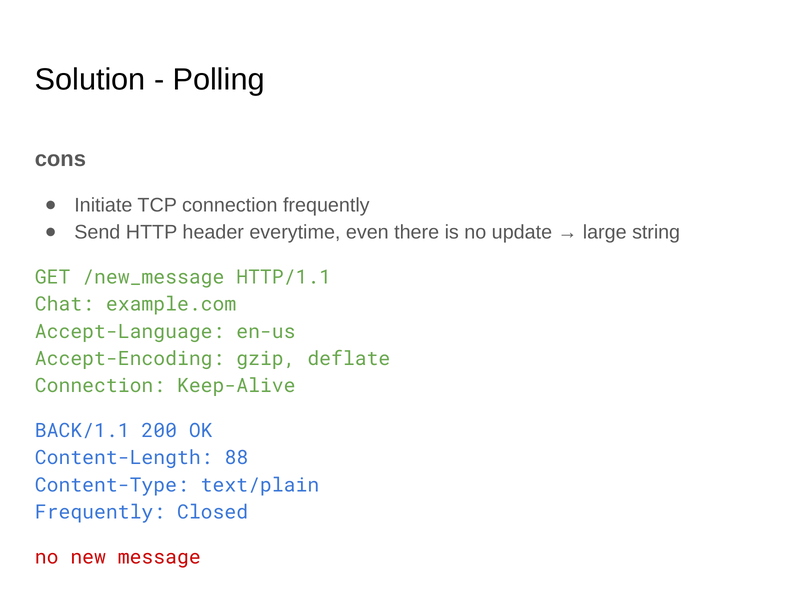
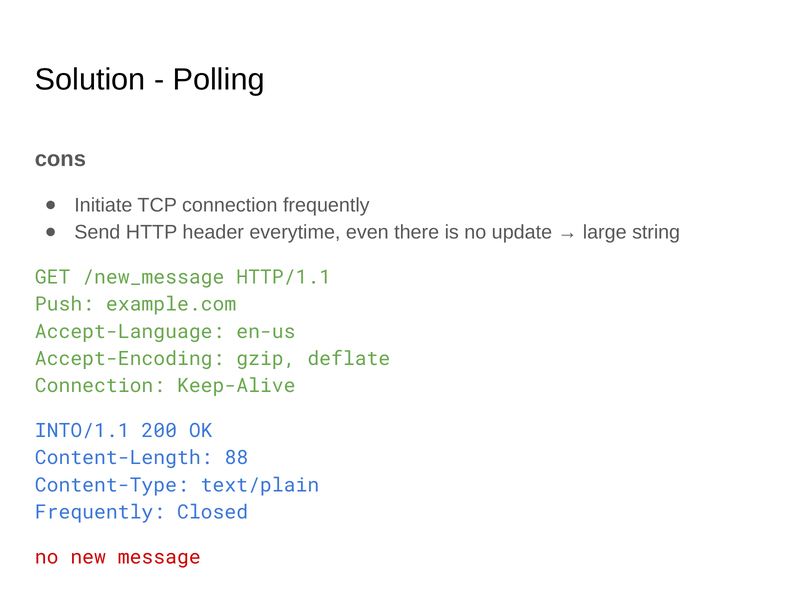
Chat: Chat -> Push (64, 305)
BACK/1.1: BACK/1.1 -> INTO/1.1 (82, 431)
